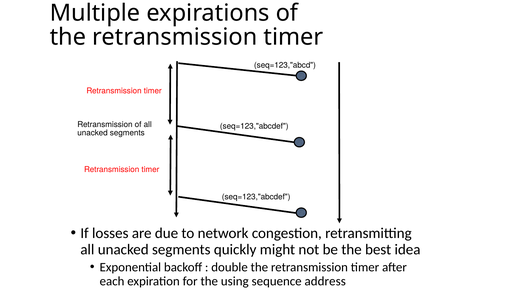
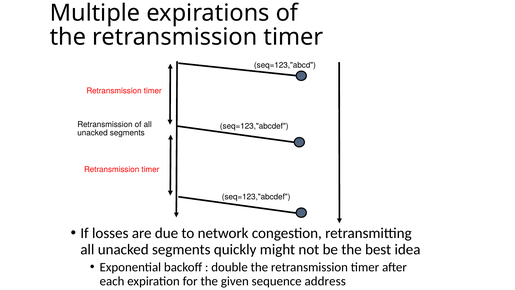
using: using -> given (235, 281)
